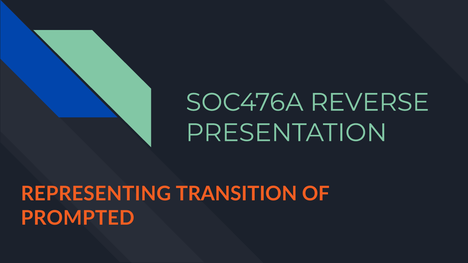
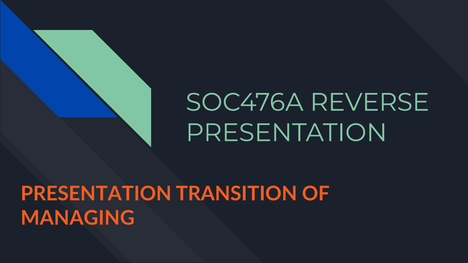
REPRESENTING: REPRESENTING -> PRESENTATION (96, 194)
PROMPTED: PROMPTED -> MANAGING (78, 218)
